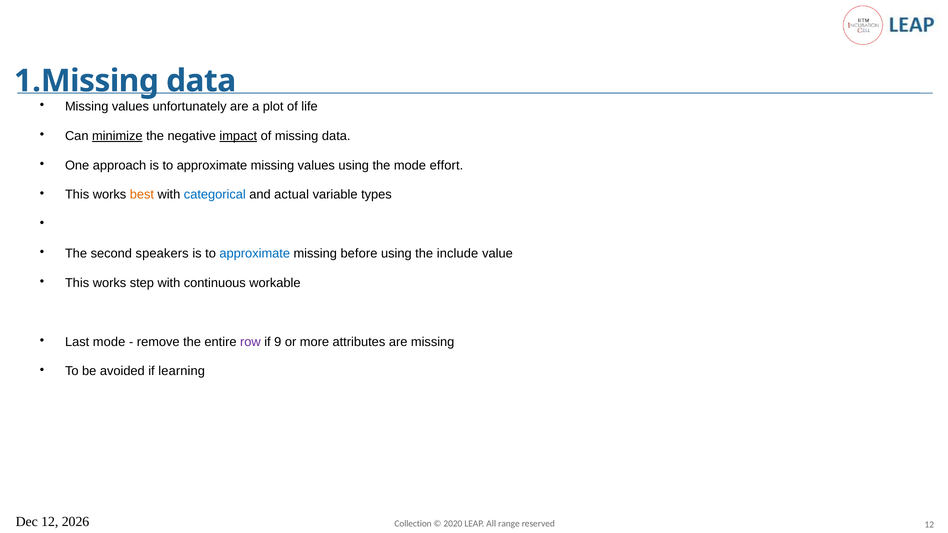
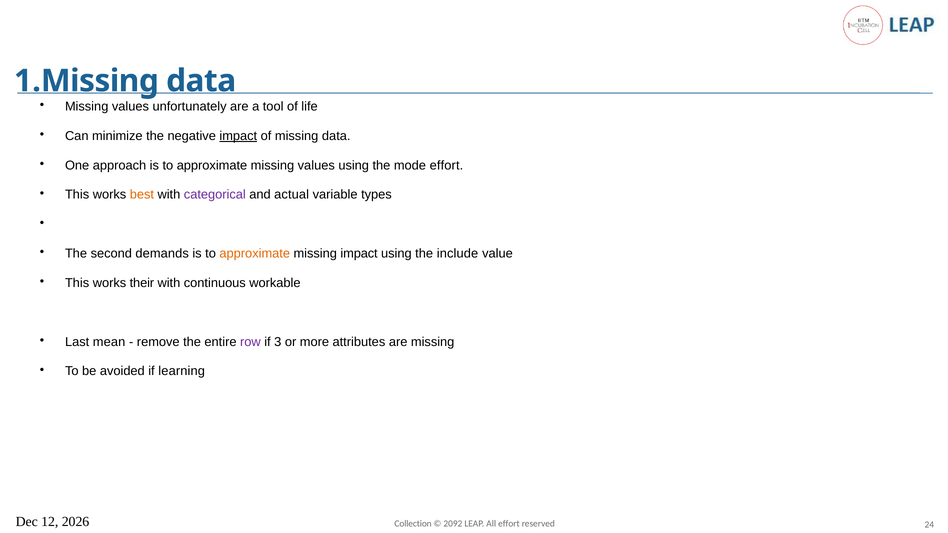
plot: plot -> tool (273, 107)
minimize underline: present -> none (117, 136)
categorical colour: blue -> purple (215, 195)
speakers: speakers -> demands (162, 254)
approximate colour: blue -> orange (255, 254)
missing before: before -> impact (359, 254)
step: step -> their (142, 283)
Last mode: mode -> mean (109, 342)
9: 9 -> 3 (278, 342)
2020: 2020 -> 2092 (453, 524)
All range: range -> effort (509, 524)
reserved 12: 12 -> 24 (929, 525)
